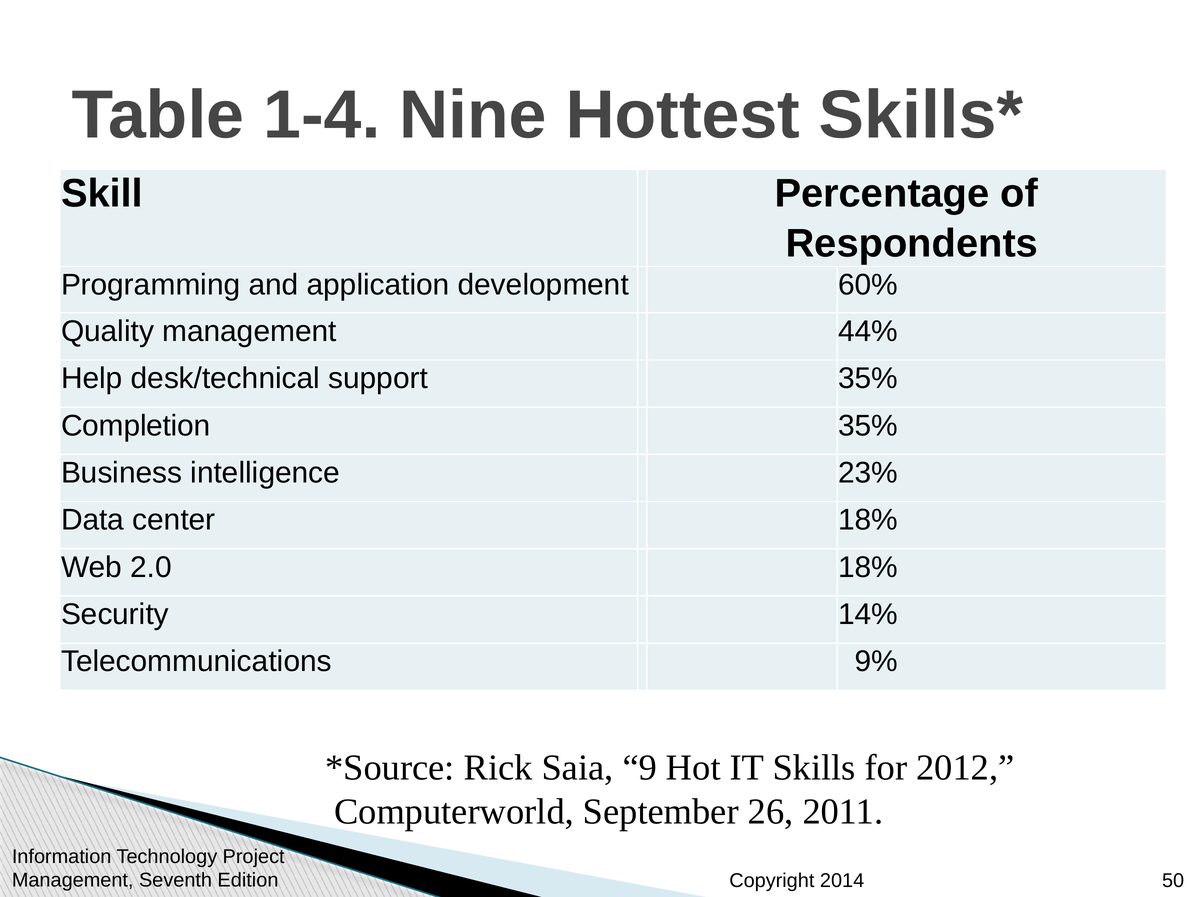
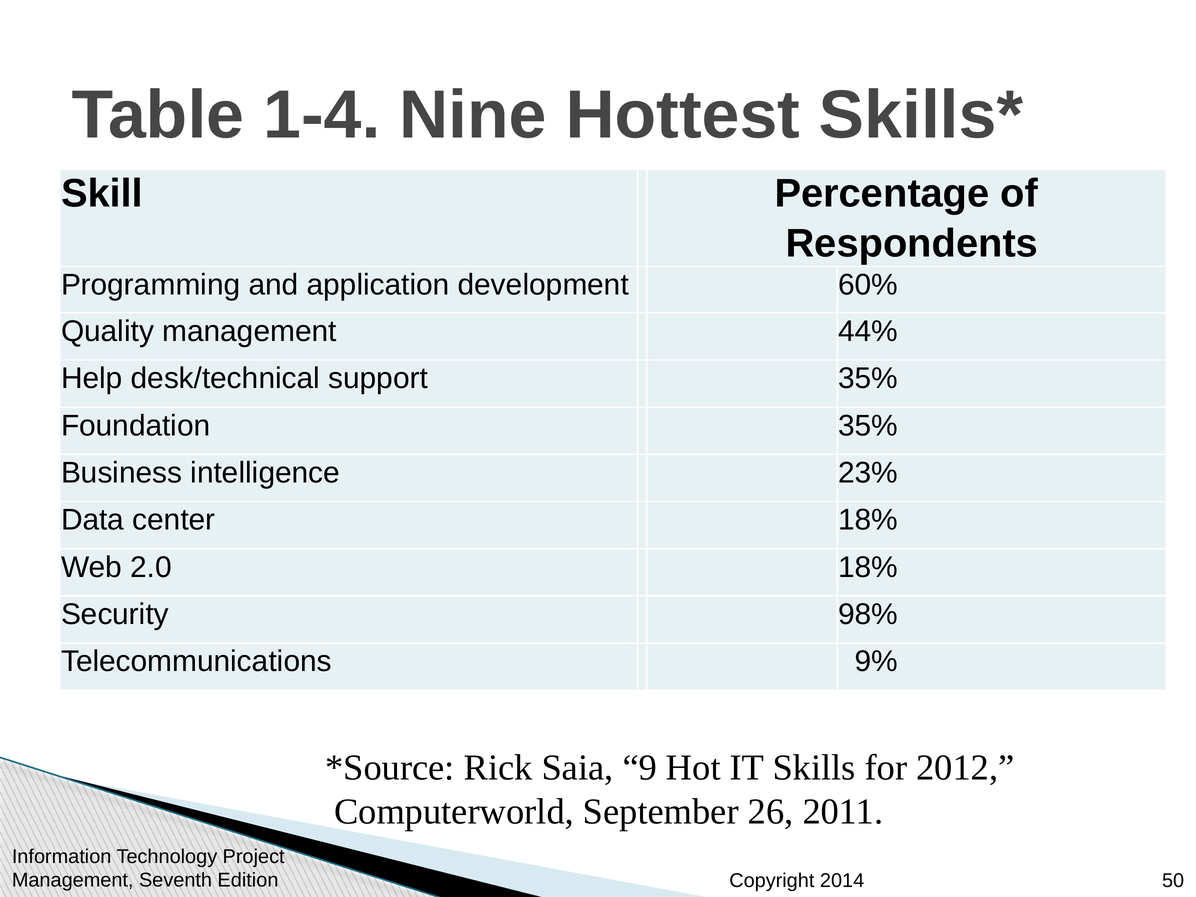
Completion: Completion -> Foundation (136, 426)
14%: 14% -> 98% (868, 614)
